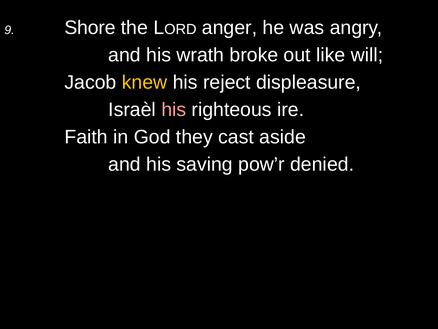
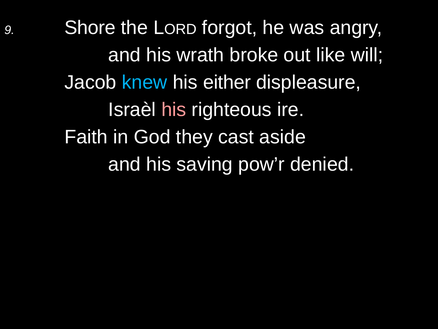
anger: anger -> forgot (230, 28)
knew colour: yellow -> light blue (145, 82)
reject: reject -> either (227, 82)
